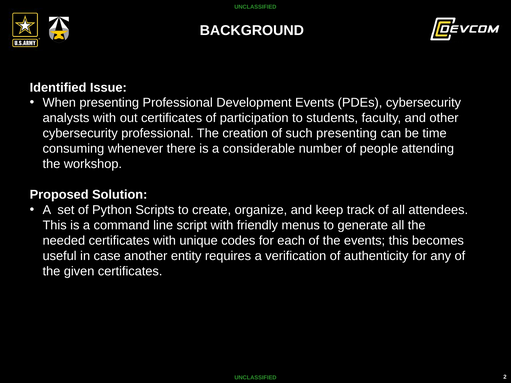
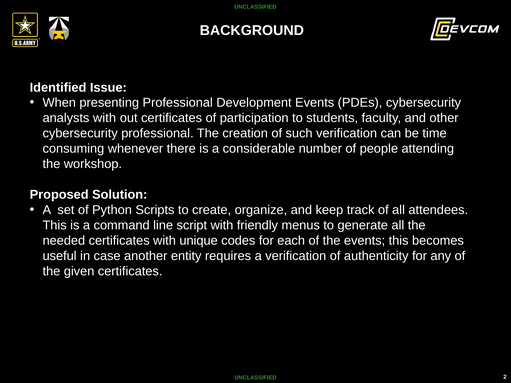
such presenting: presenting -> verification (347, 134)
